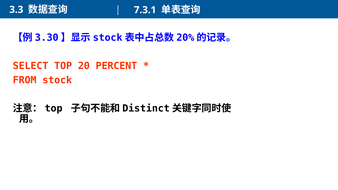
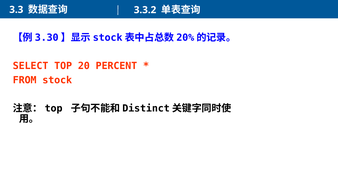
7.3.1: 7.3.1 -> 3.3.2 (145, 10)
